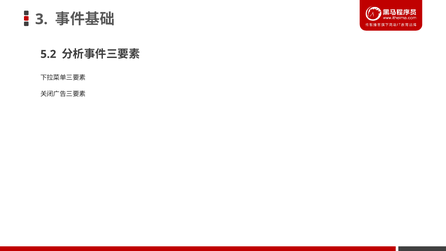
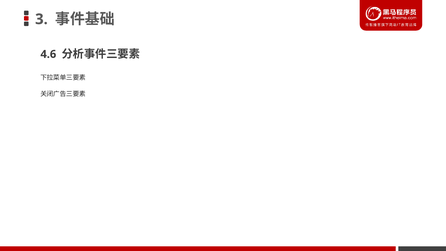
5.2: 5.2 -> 4.6 (48, 54)
